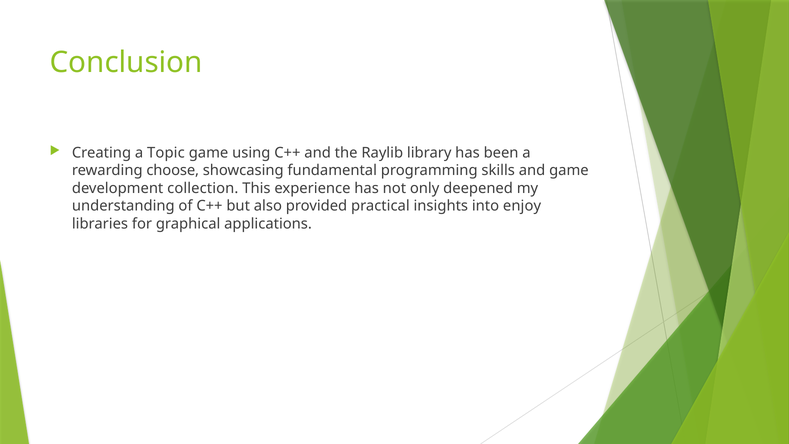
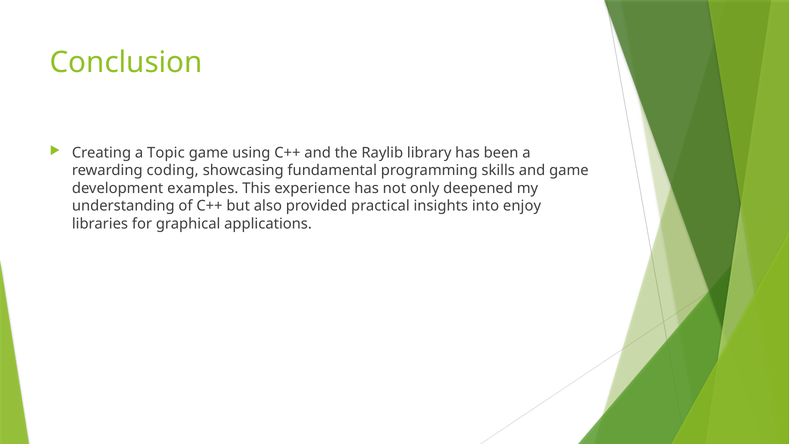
choose: choose -> coding (173, 170)
collection: collection -> examples (203, 188)
